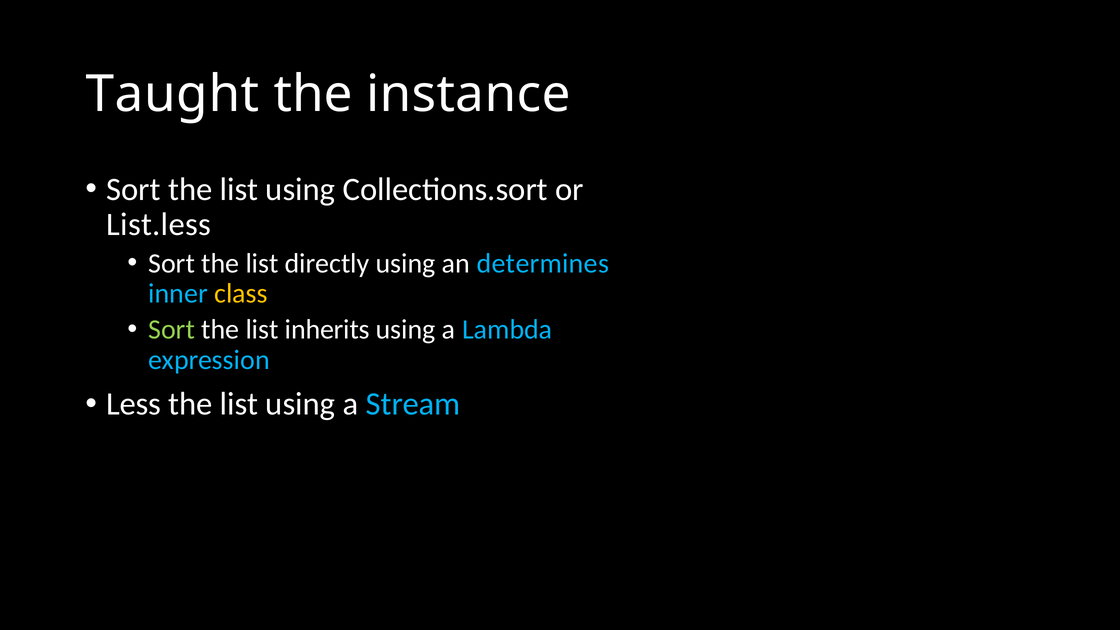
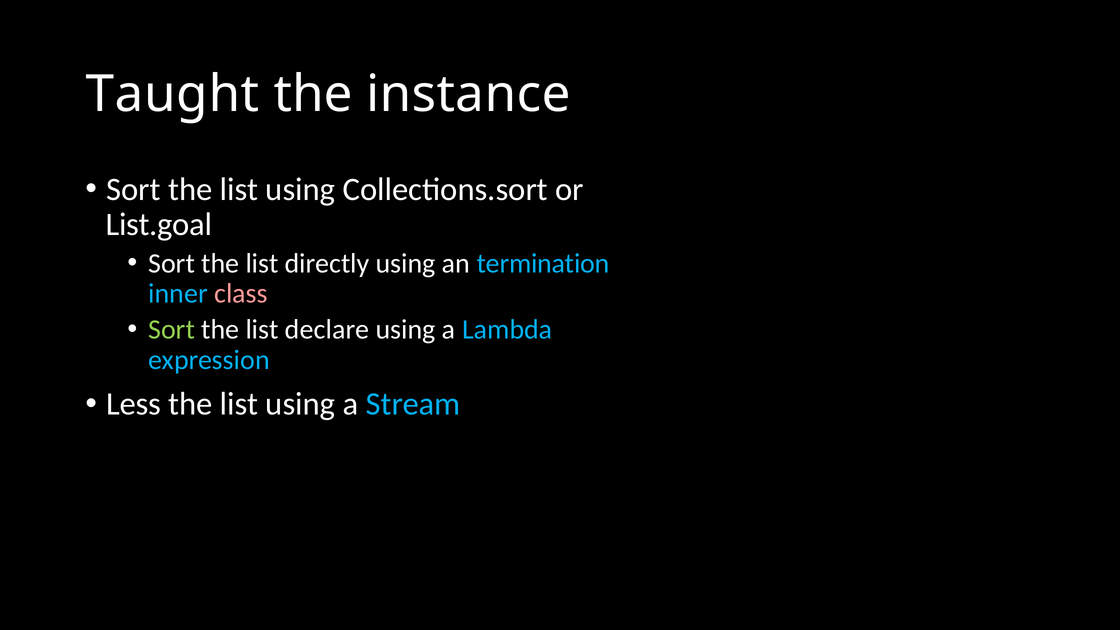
List.less: List.less -> List.goal (159, 225)
determines: determines -> termination (543, 263)
class colour: yellow -> pink (241, 293)
inherits: inherits -> declare (327, 330)
